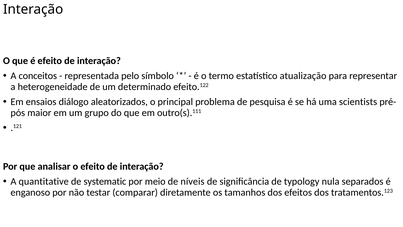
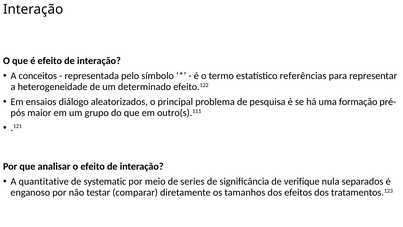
atualização: atualização -> referências (303, 76)
scientists: scientists -> formação (358, 102)
níveis: níveis -> series (193, 181)
typology: typology -> verifique (302, 181)
